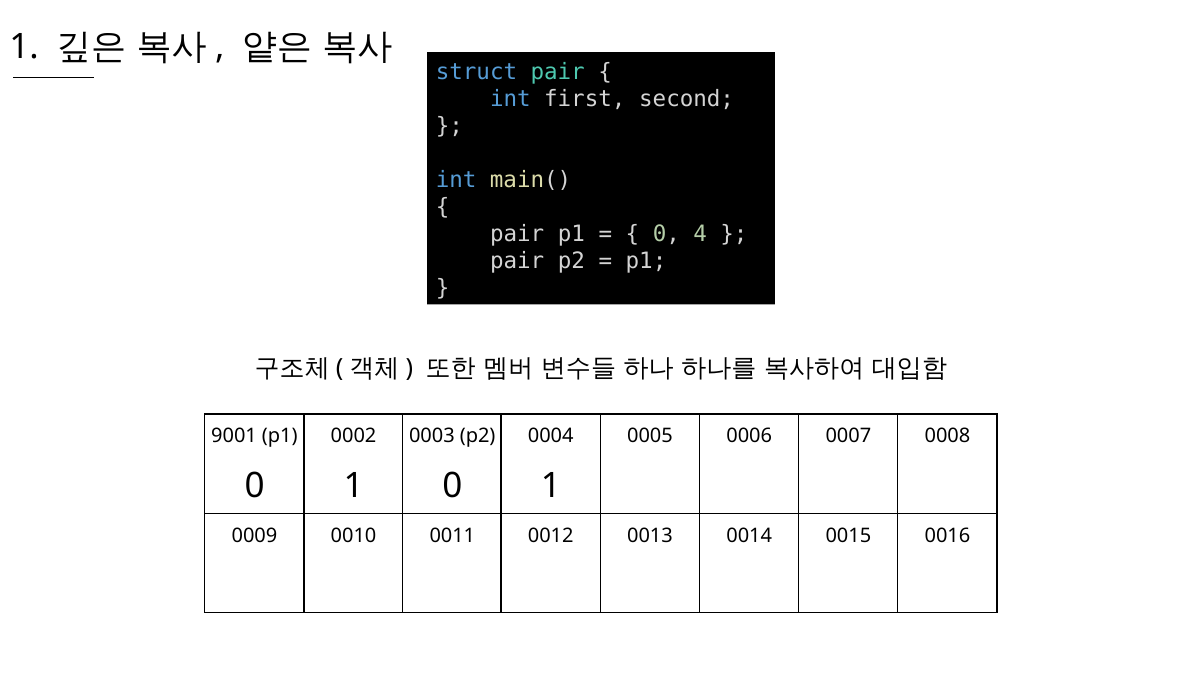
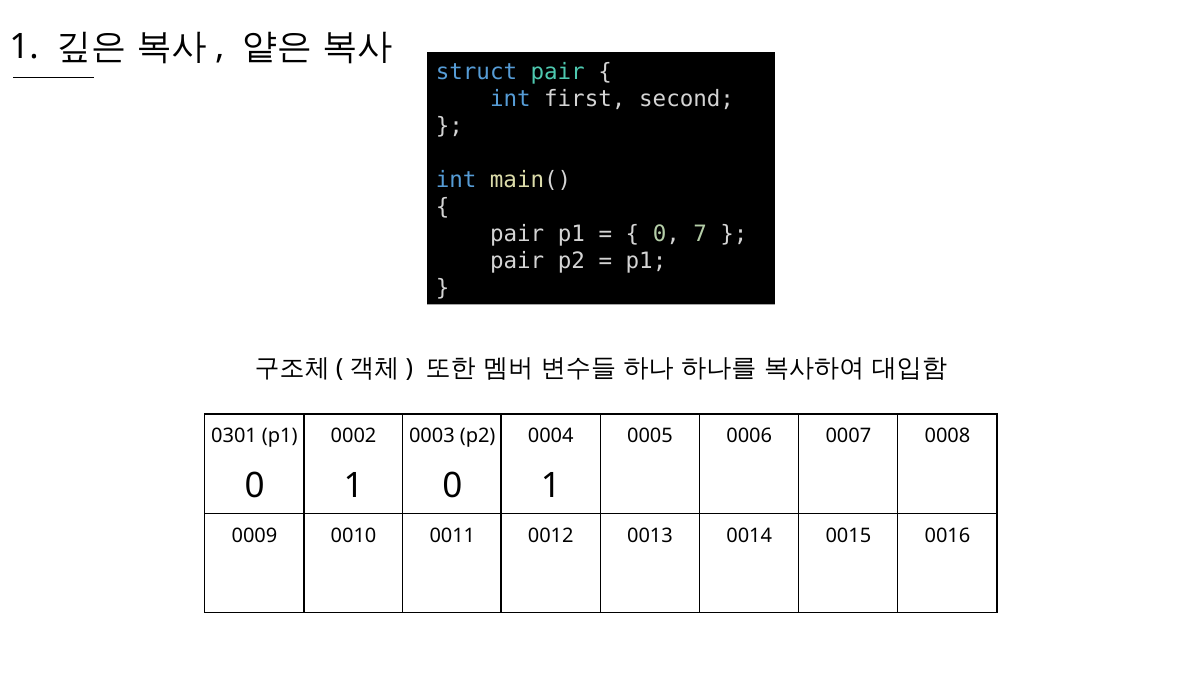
4: 4 -> 7 (700, 234)
9001: 9001 -> 0301 (234, 436)
